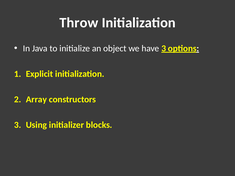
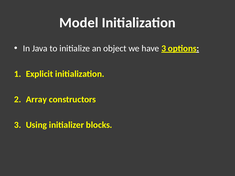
Throw: Throw -> Model (79, 23)
